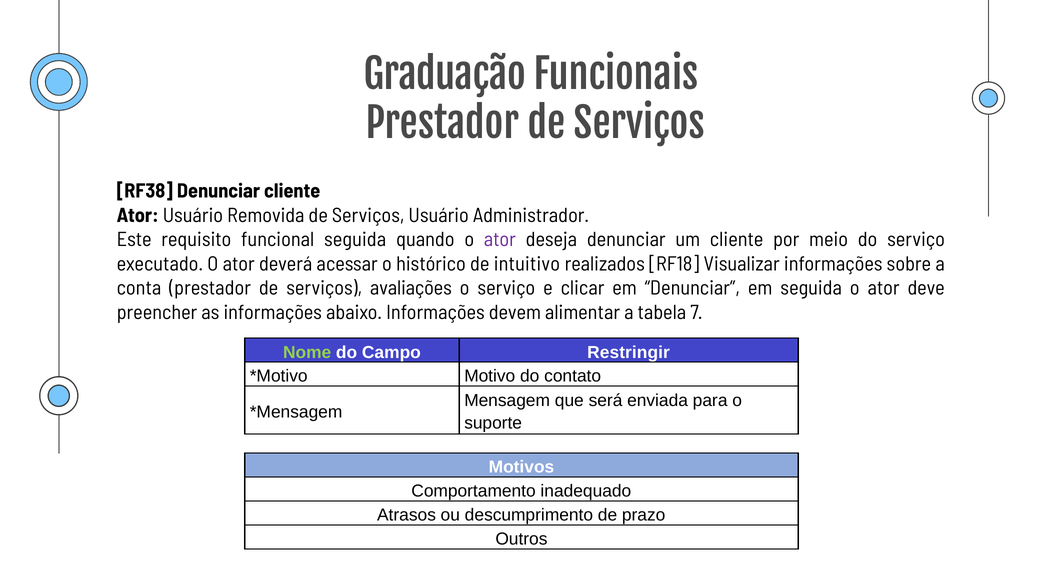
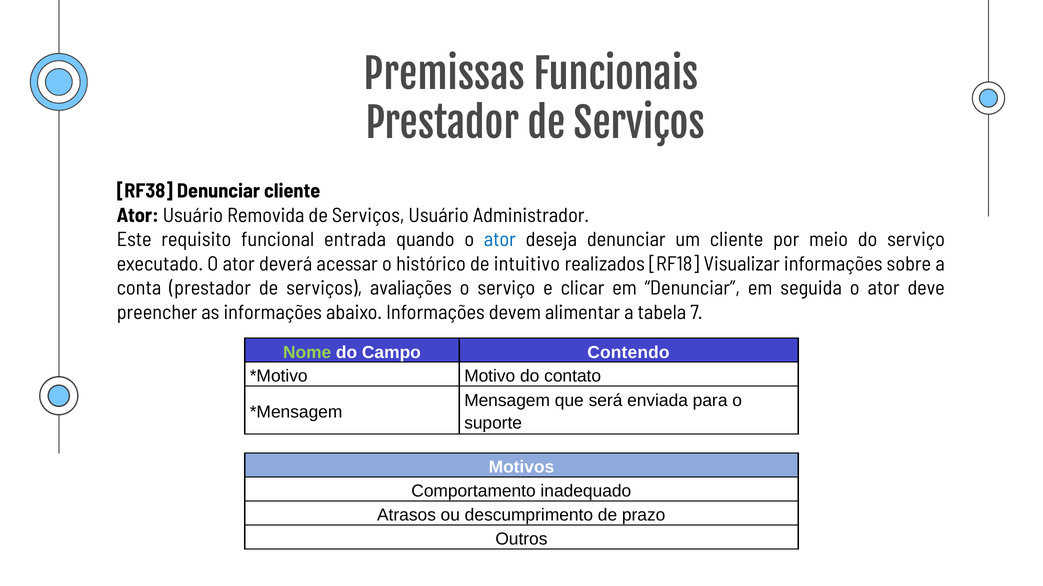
Graduação: Graduação -> Premissas (444, 76)
funcional seguida: seguida -> entrada (355, 240)
ator colour: purple -> blue (500, 240)
Restringir: Restringir -> Contendo (628, 353)
